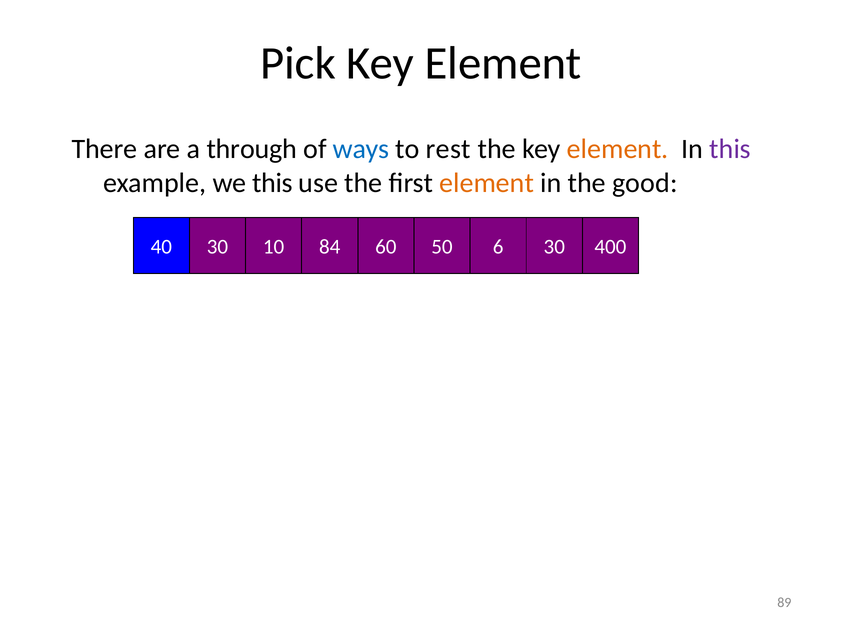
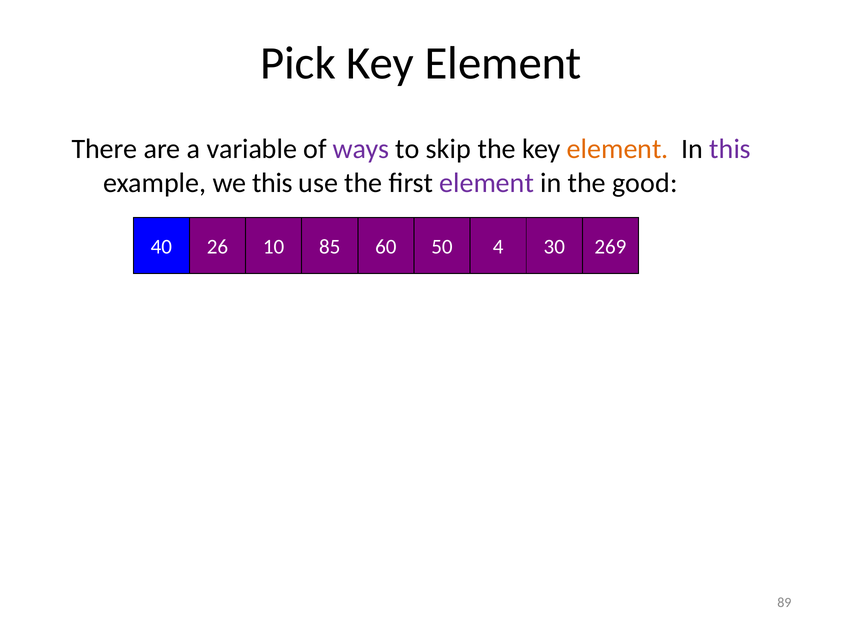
through: through -> variable (252, 149)
ways colour: blue -> purple (361, 149)
rest: rest -> skip (448, 149)
element colour: orange -> purple (487, 183)
40 30: 30 -> 26 (217, 247)
84: 84 -> 85 (330, 247)
6: 6 -> 4 (498, 247)
400: 400 -> 269 (610, 247)
